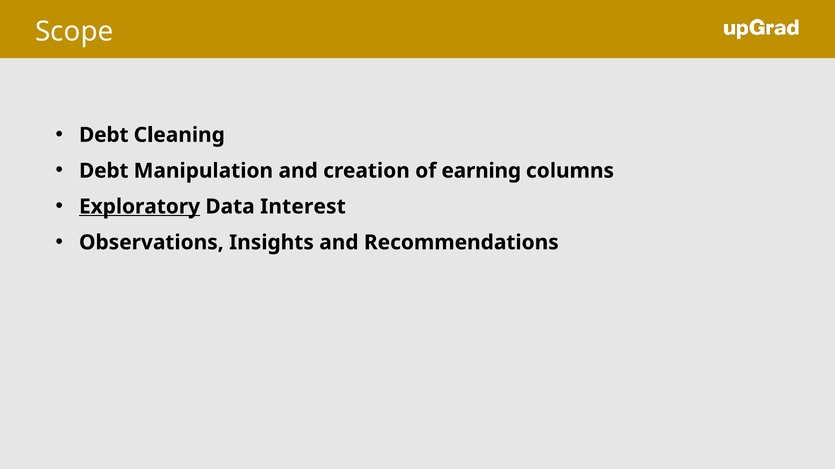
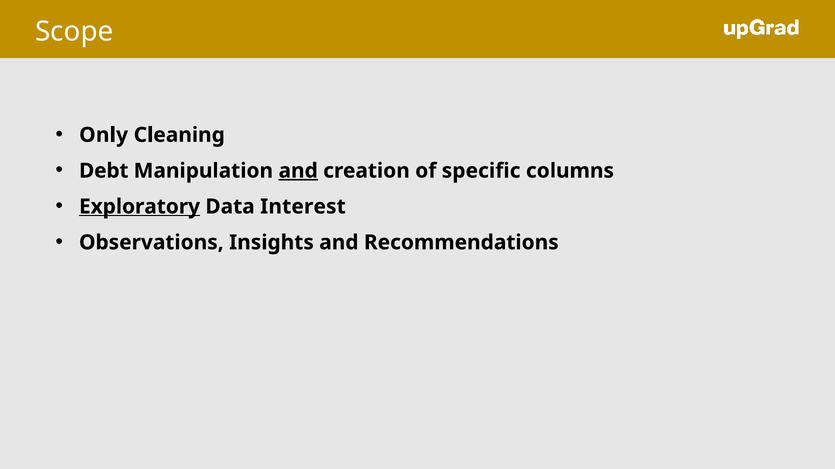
Debt: Debt -> Only (104, 135)
and underline: none -> present (298, 171)
earning: earning -> specific (481, 171)
